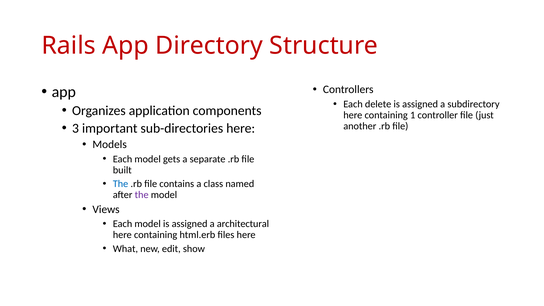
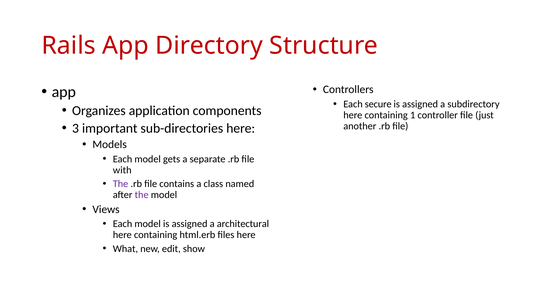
delete: delete -> secure (378, 104)
built: built -> with (122, 170)
The colour: blue -> purple (121, 184)
